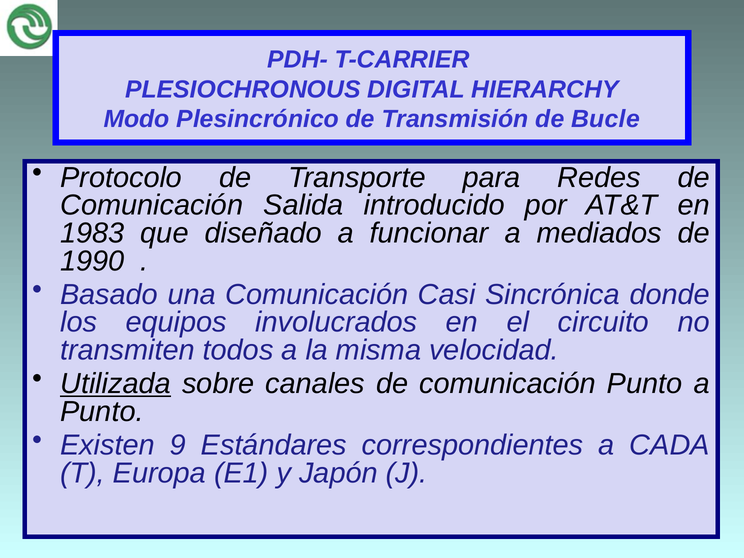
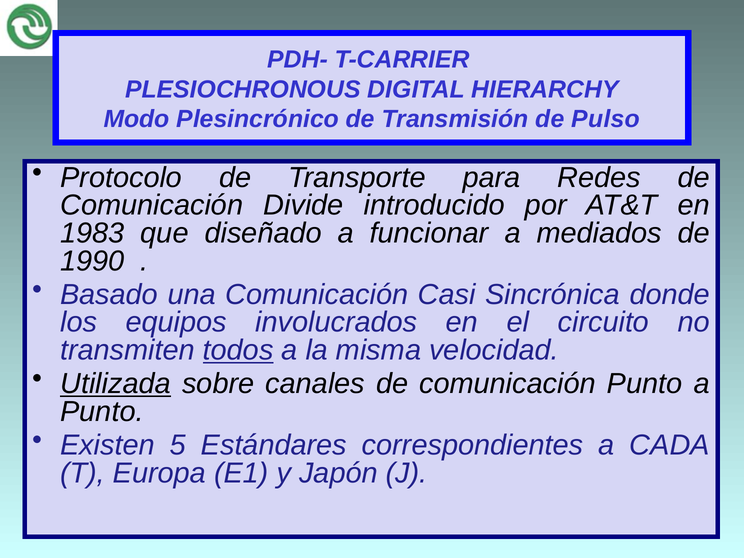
Bucle: Bucle -> Pulso (606, 119)
Salida: Salida -> Divide (303, 205)
todos underline: none -> present (238, 350)
9: 9 -> 5 (178, 445)
